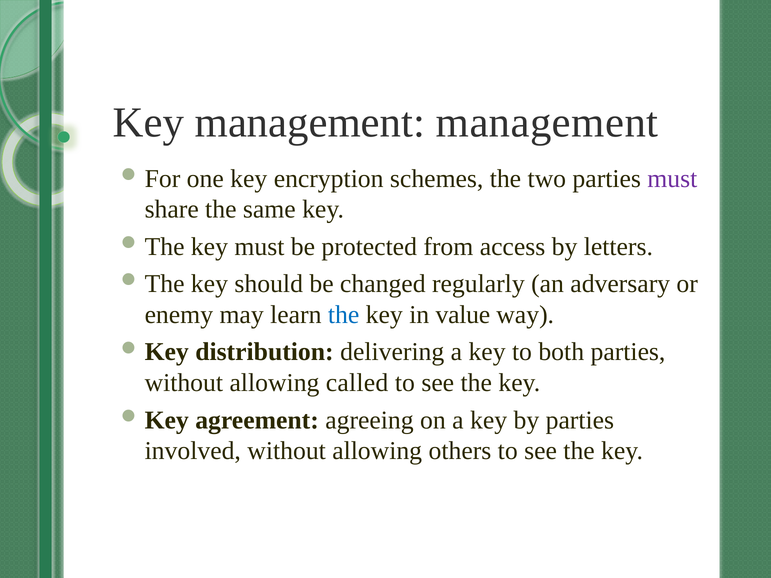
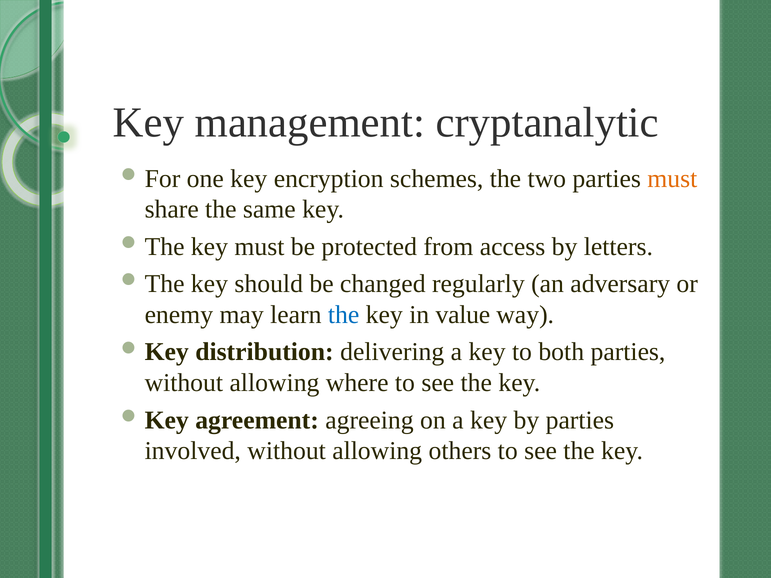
management management: management -> cryptanalytic (547, 122)
must colour: purple -> orange (672, 179)
called: called -> where (357, 383)
